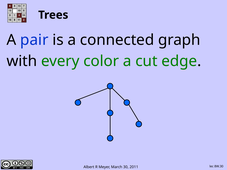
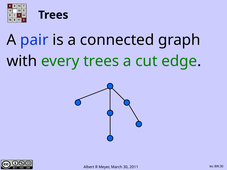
every color: color -> trees (101, 61)
